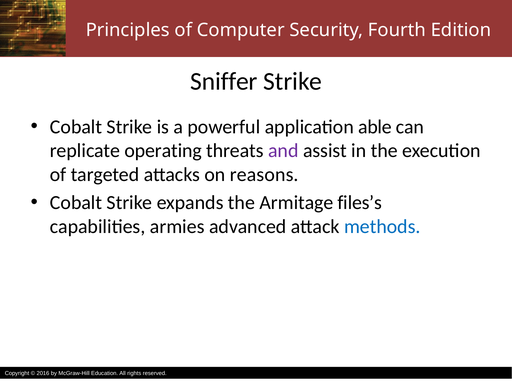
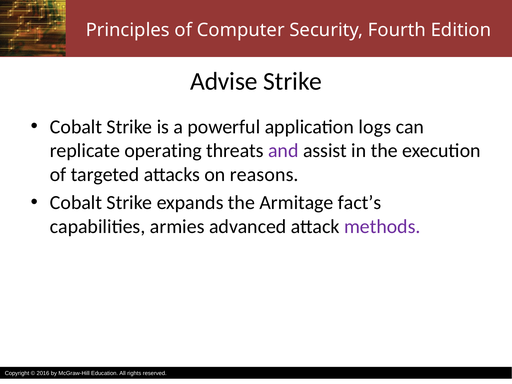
Sniffer: Sniffer -> Advise (224, 82)
able: able -> logs (375, 127)
files’s: files’s -> fact’s (360, 203)
methods colour: blue -> purple (382, 226)
